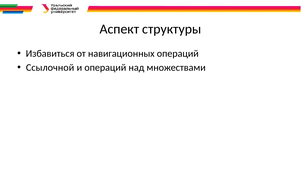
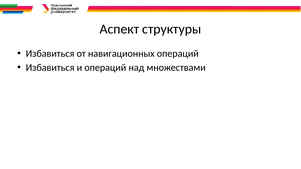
Ссылочной: Ссылочной -> Избавиться (50, 68)
